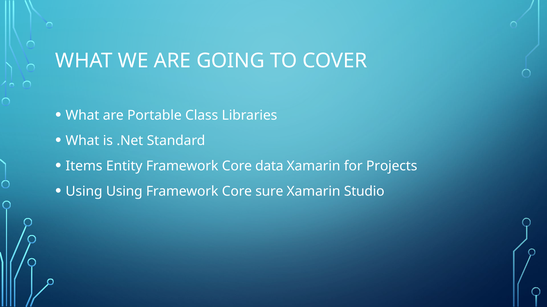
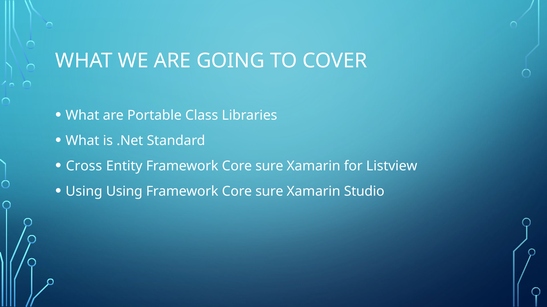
Items: Items -> Cross (84, 166)
Entity Framework Core data: data -> sure (269, 166)
Projects: Projects -> Listview (392, 166)
